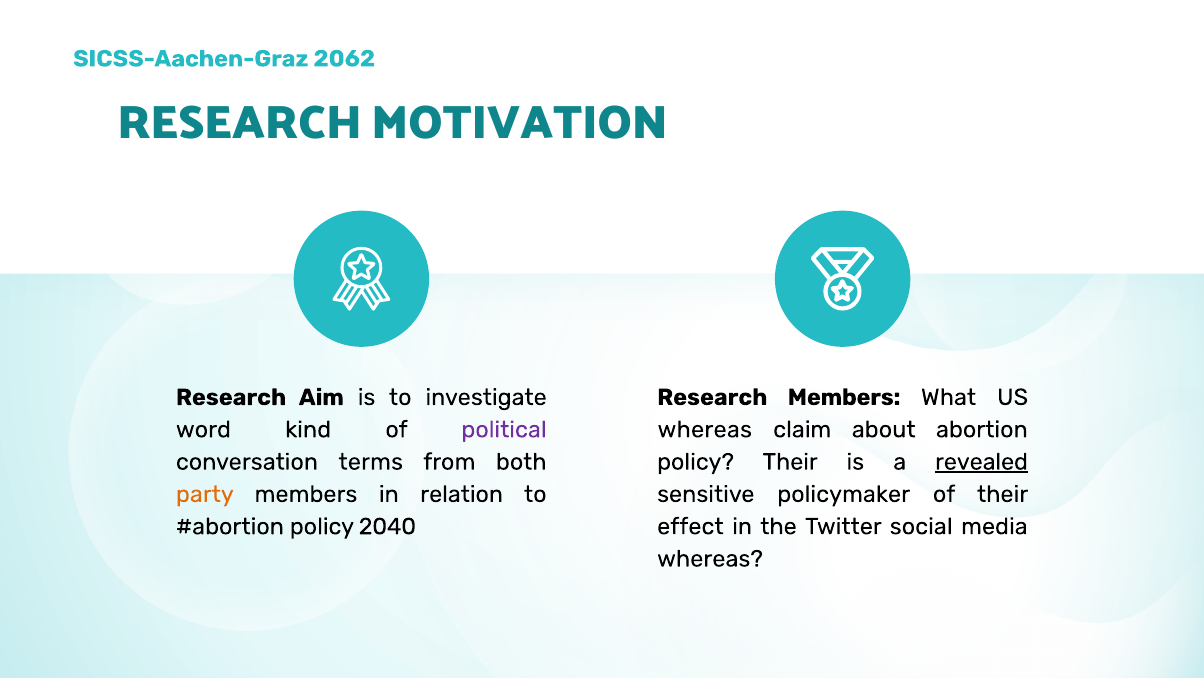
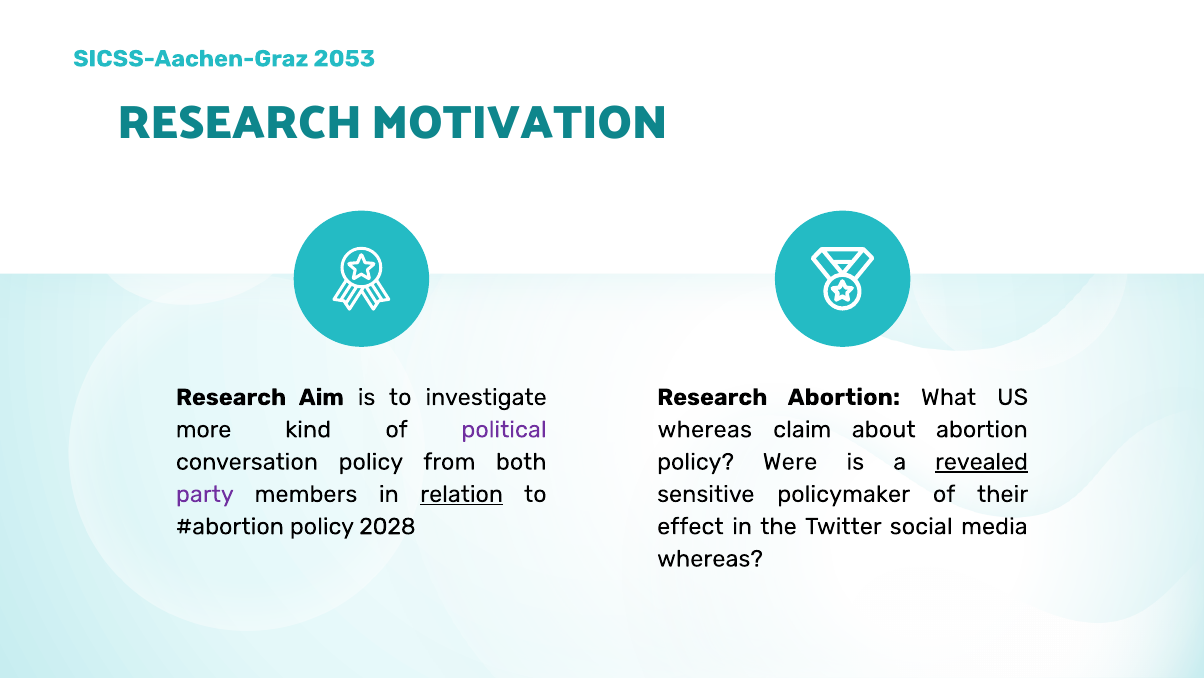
2062: 2062 -> 2053 (344, 59)
Research Members: Members -> Abortion (844, 397)
word: word -> more (204, 429)
policy Their: Their -> Were (790, 461)
conversation terms: terms -> policy (371, 461)
party colour: orange -> purple (205, 494)
relation underline: none -> present (462, 494)
2040: 2040 -> 2028 (387, 526)
